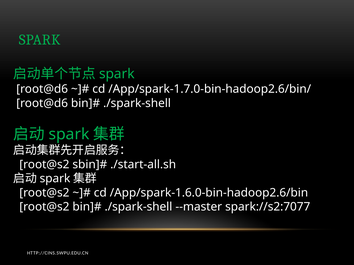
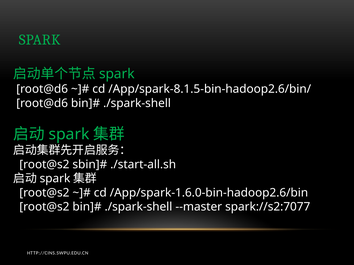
/App/spark-1.7.0-bin-hadoop2.6/bin/: /App/spark-1.7.0-bin-hadoop2.6/bin/ -> /App/spark-8.1.5-bin-hadoop2.6/bin/ (210, 89)
